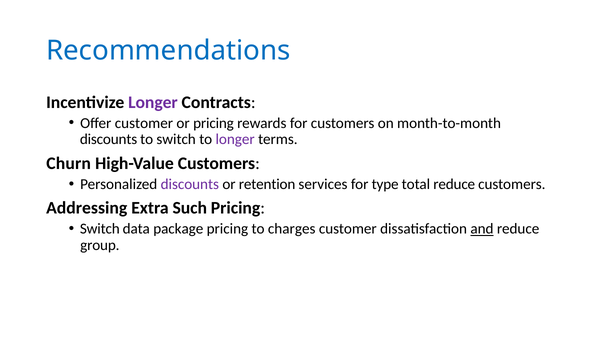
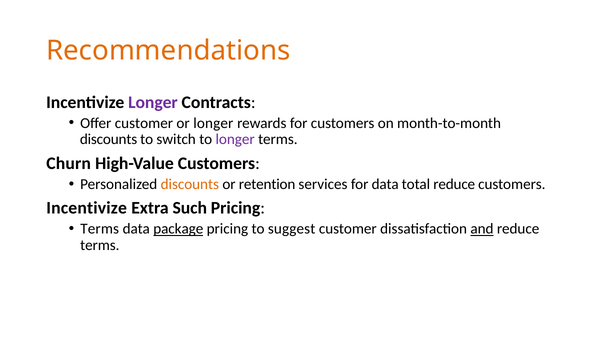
Recommendations colour: blue -> orange (168, 51)
or pricing: pricing -> longer (213, 123)
discounts colour: purple -> orange (190, 184)
for type: type -> data (385, 184)
Addressing: Addressing -> Incentivize (87, 208)
Switch: Switch -> Terms (100, 229)
package underline: none -> present (178, 229)
charges: charges -> suggest (292, 229)
group: group -> terms (100, 245)
